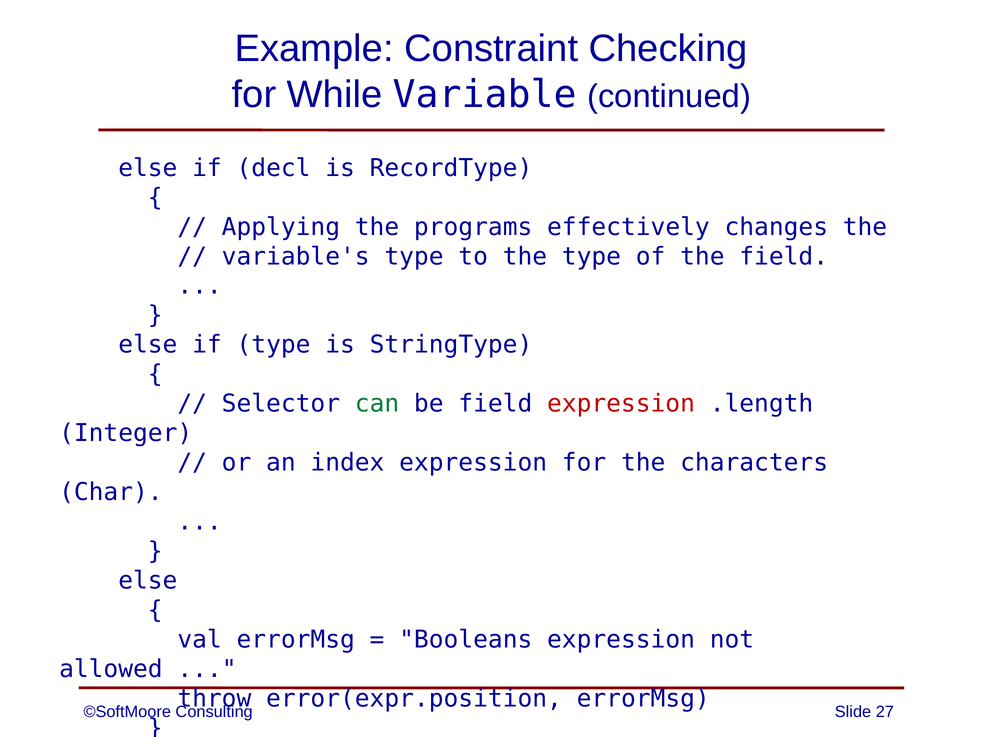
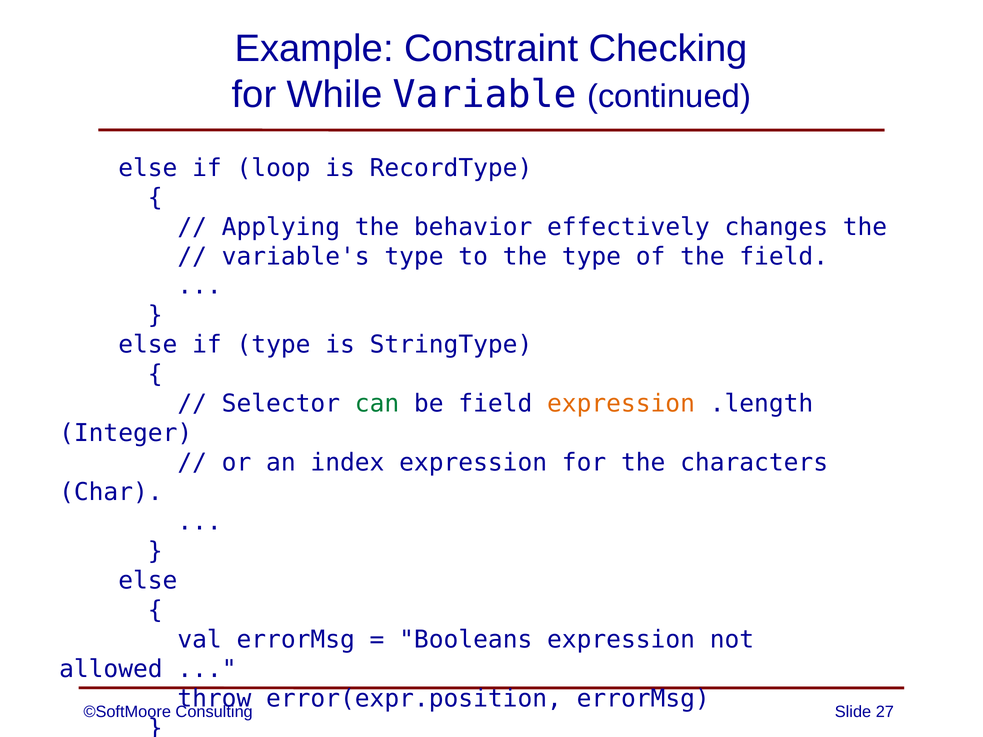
decl: decl -> loop (274, 168)
programs: programs -> behavior (473, 227)
expression colour: red -> orange (621, 404)
